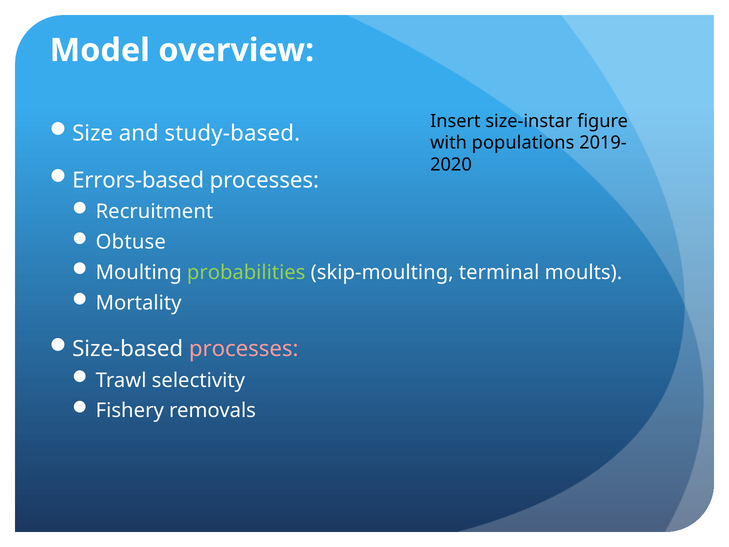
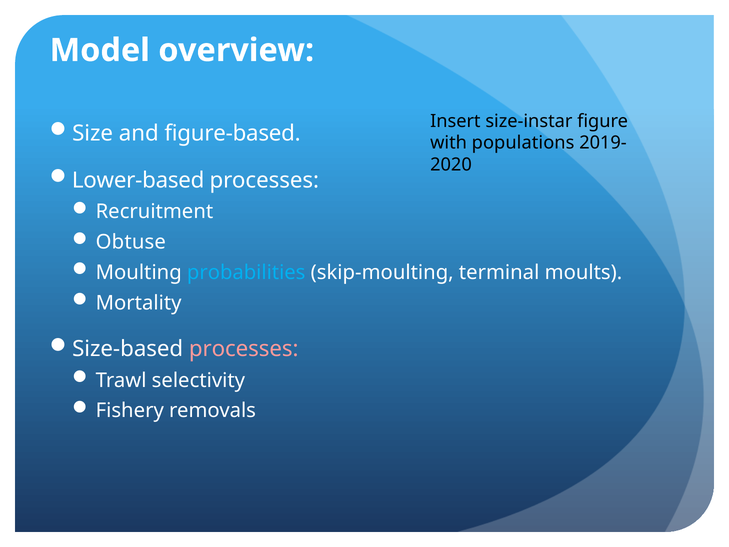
study-based: study-based -> figure-based (233, 133)
Errors-based: Errors-based -> Lower-based (138, 180)
probabilities colour: light green -> light blue (246, 272)
